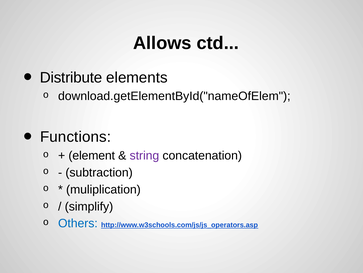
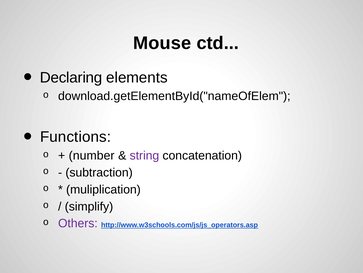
Allows: Allows -> Mouse (162, 43)
Distribute: Distribute -> Declaring (71, 77)
element: element -> number (92, 155)
Others colour: blue -> purple (78, 223)
